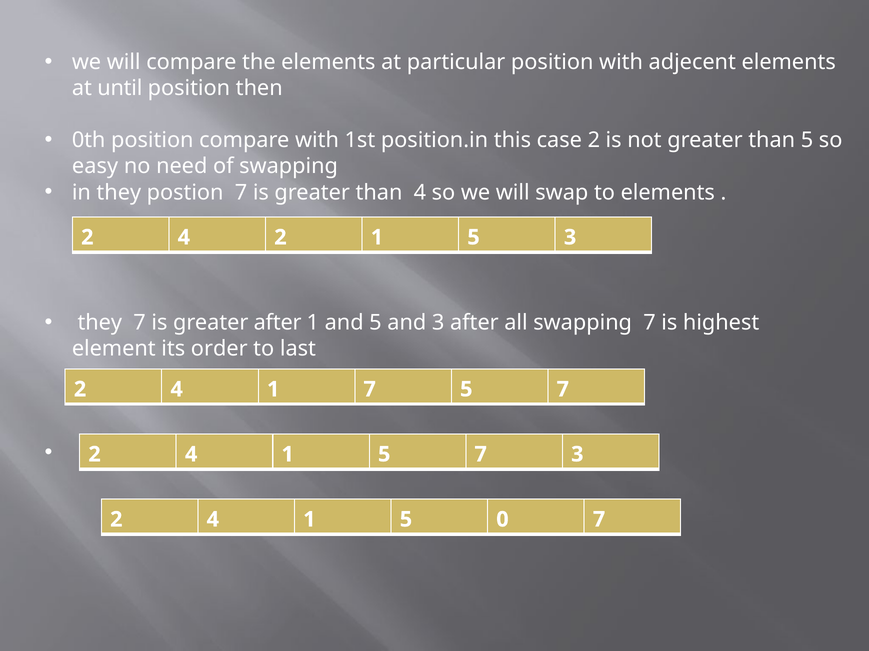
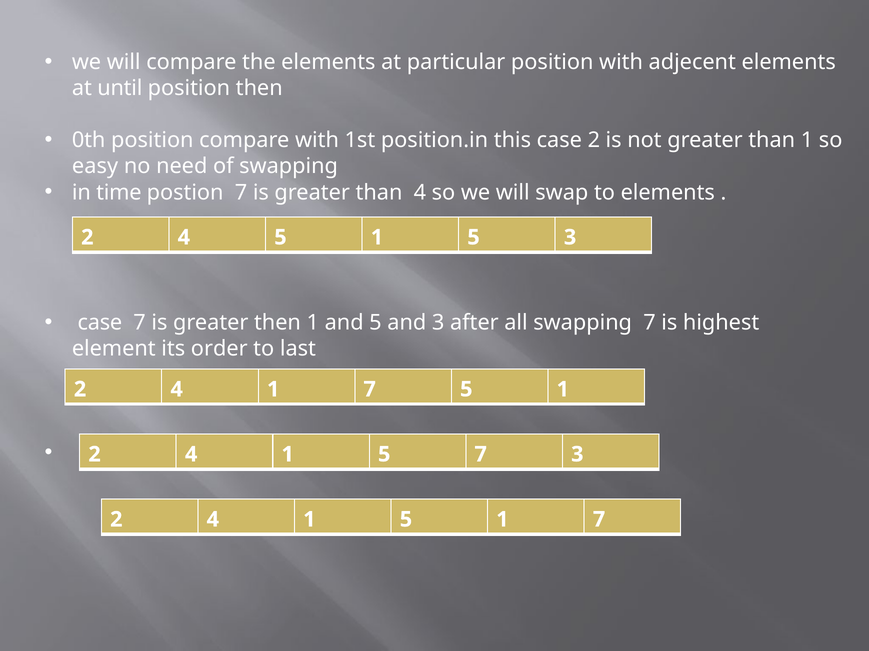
than 5: 5 -> 1 (807, 140)
in they: they -> time (119, 193)
4 2: 2 -> 5 (280, 238)
they: they -> case (100, 323)
greater after: after -> then (277, 323)
7 5 7: 7 -> 1 (563, 390)
1 5 0: 0 -> 1 (502, 520)
